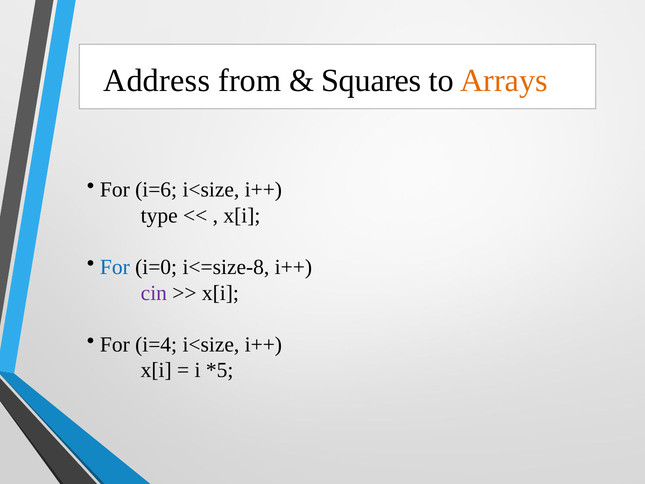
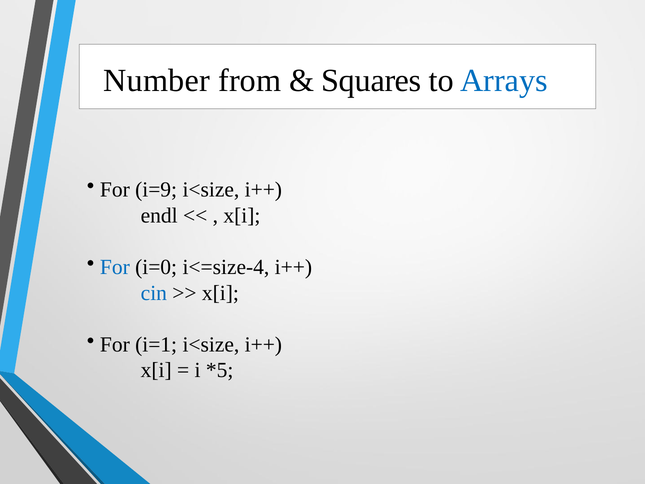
Address: Address -> Number (157, 81)
Arrays colour: orange -> blue (504, 81)
i=6: i=6 -> i=9 (156, 190)
type: type -> endl (159, 215)
i<=size-8: i<=size-8 -> i<=size-4 (226, 267)
cin colour: purple -> blue (154, 293)
i=4: i=4 -> i=1 (156, 344)
